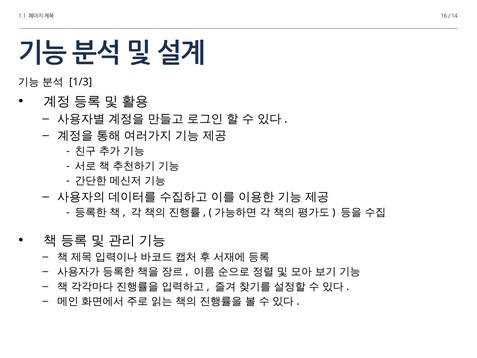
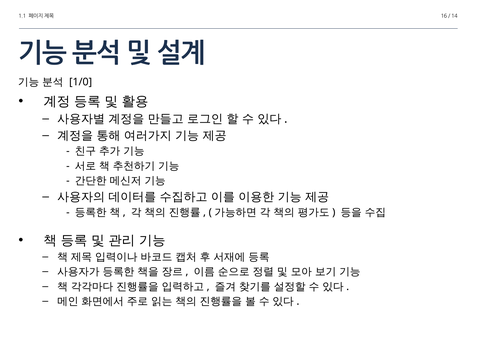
1/3: 1/3 -> 1/0 (81, 82)
